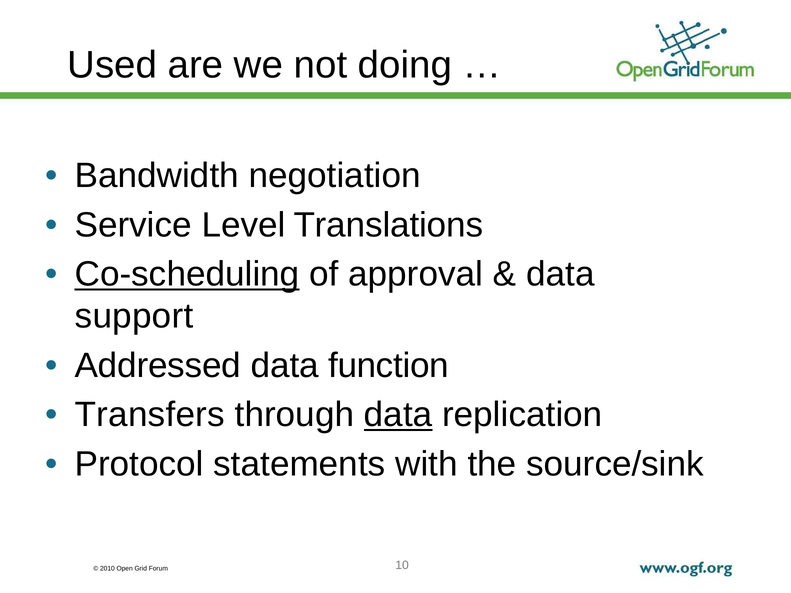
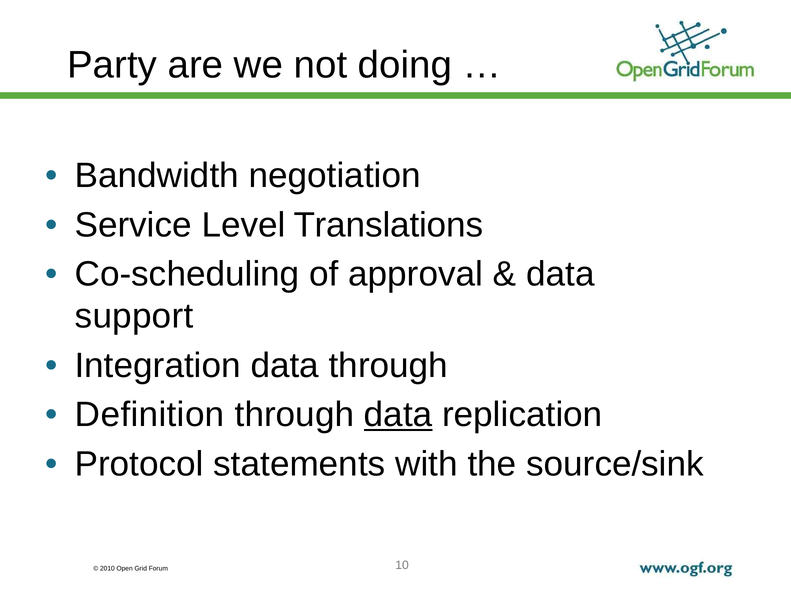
Used: Used -> Party (112, 65)
Co-scheduling underline: present -> none (187, 274)
Addressed: Addressed -> Integration (158, 366)
data function: function -> through (388, 366)
Transfers: Transfers -> Definition (150, 415)
